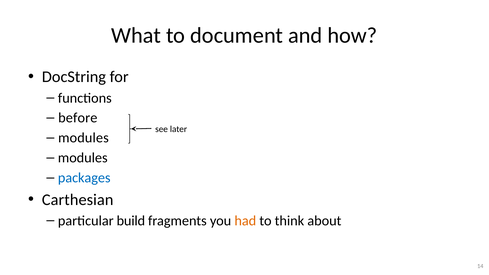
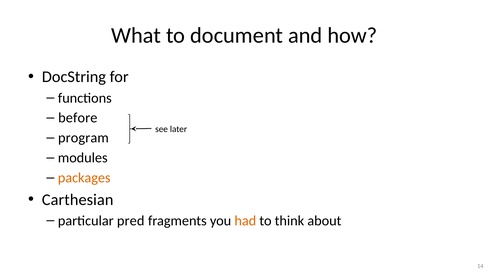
modules: modules -> program (83, 138)
packages colour: blue -> orange (84, 178)
build: build -> pred (131, 221)
